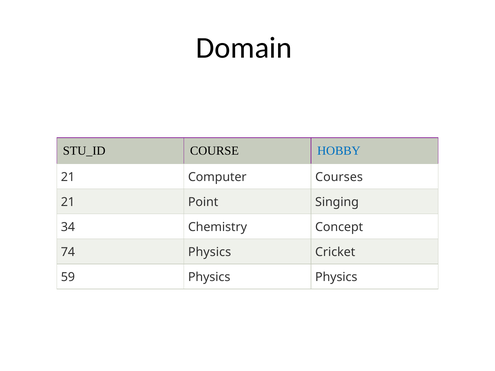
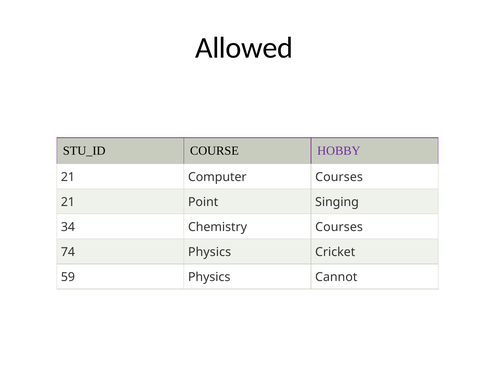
Domain: Domain -> Allowed (244, 48)
HOBBY colour: blue -> purple (339, 151)
Chemistry Concept: Concept -> Courses (339, 227)
Physics Physics: Physics -> Cannot (336, 277)
